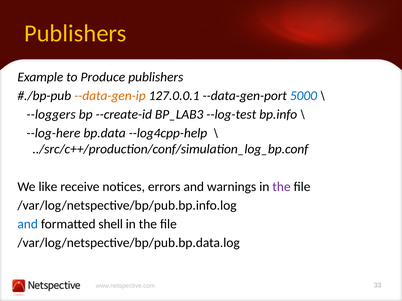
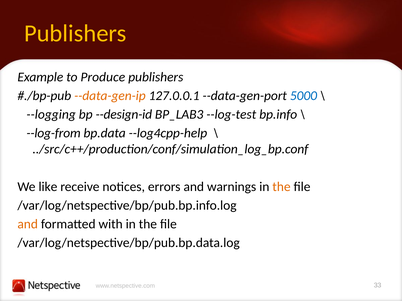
--loggers: --loggers -> --logging (51, 115)
--create-id: --create-id -> --design-id (124, 115)
--log-here: --log-here -> --log-from (54, 133)
the colour: purple -> orange (282, 187)
and colour: blue -> orange (28, 224)
shell: shell -> with (111, 224)
